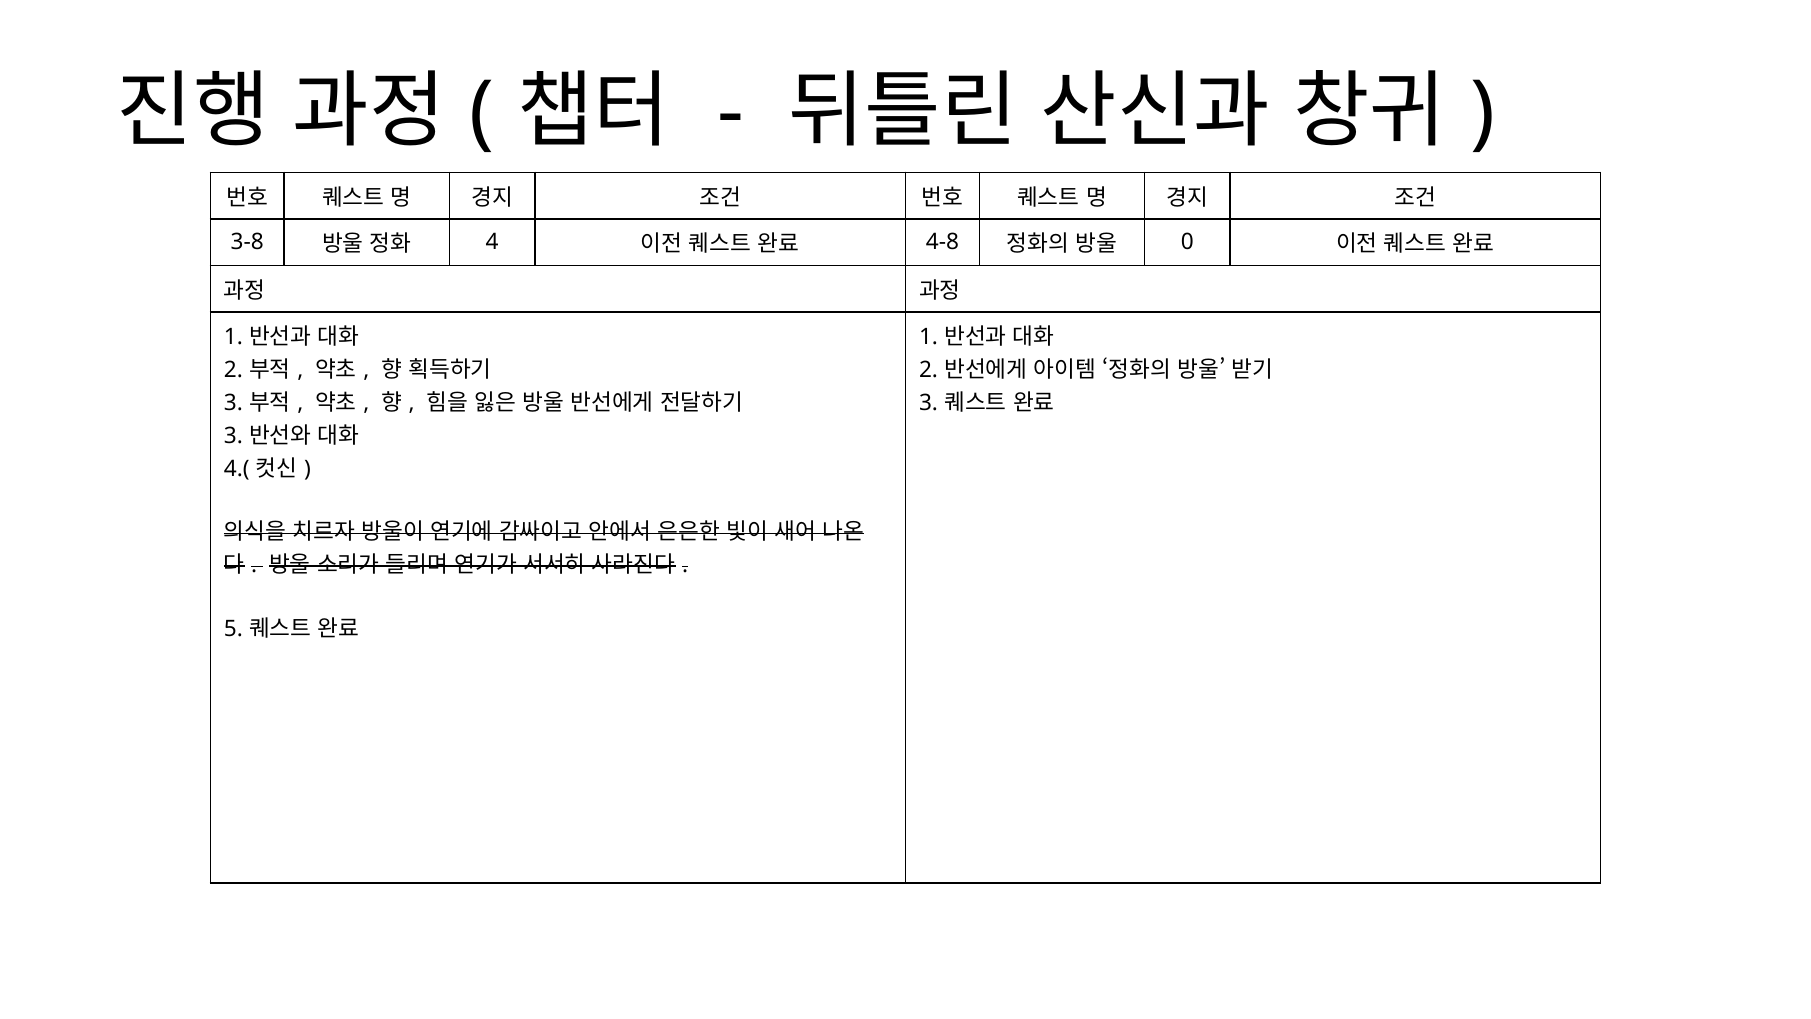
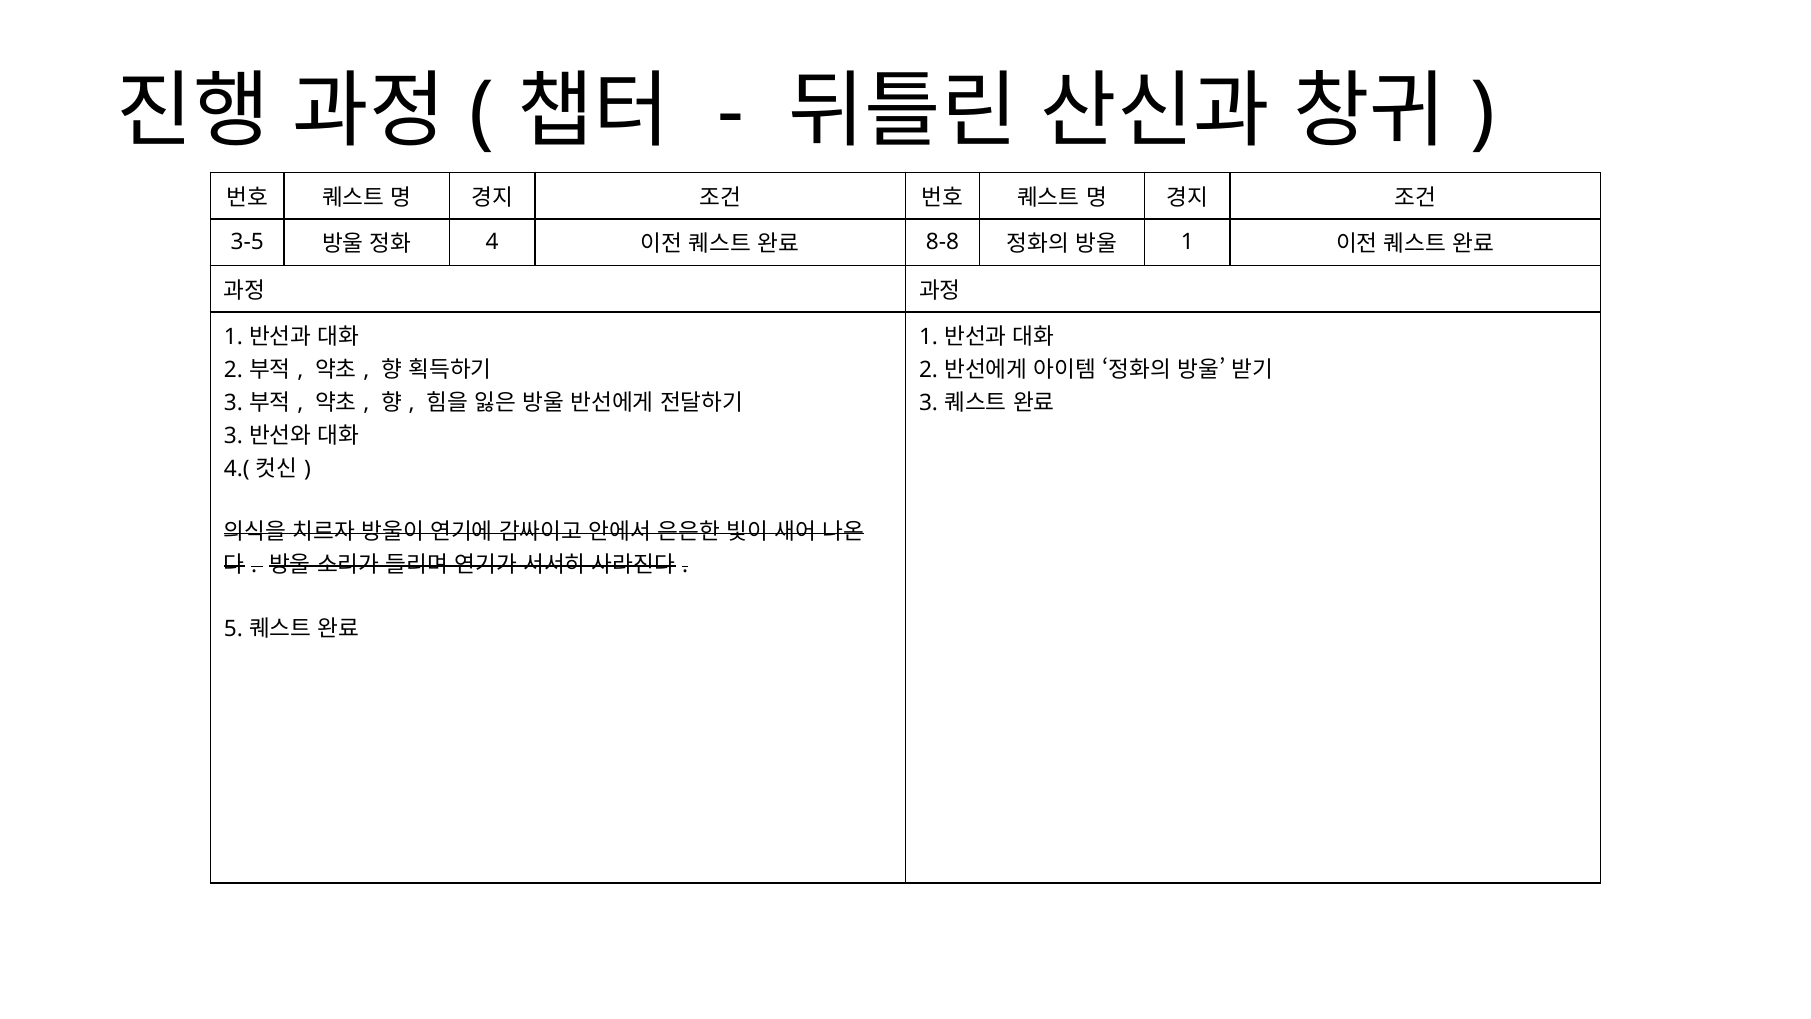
3-8: 3-8 -> 3-5 (247, 242)
4-8: 4-8 -> 8-8 (942, 242)
0: 0 -> 1 (1187, 242)
